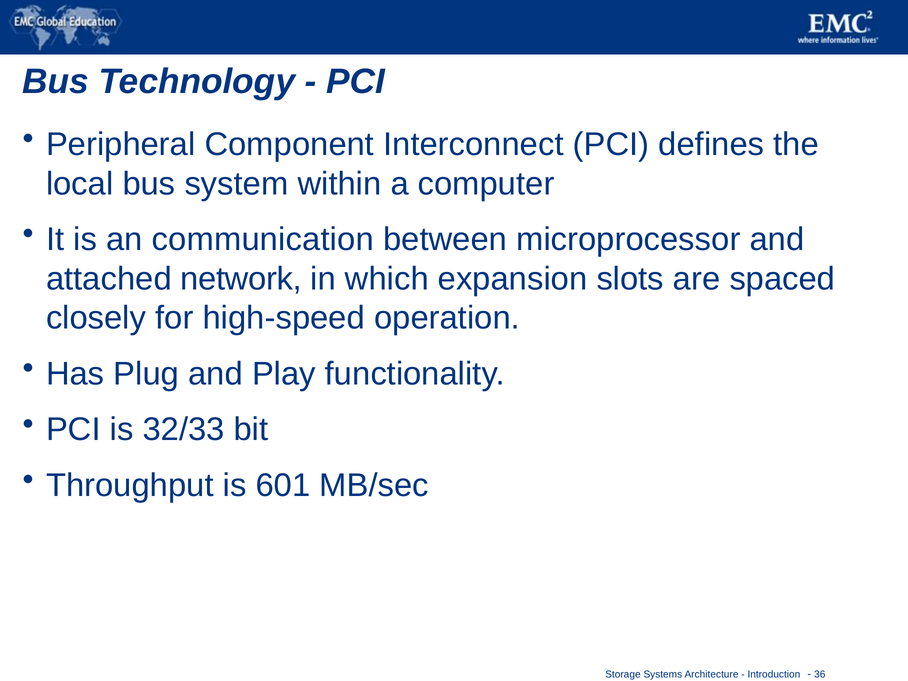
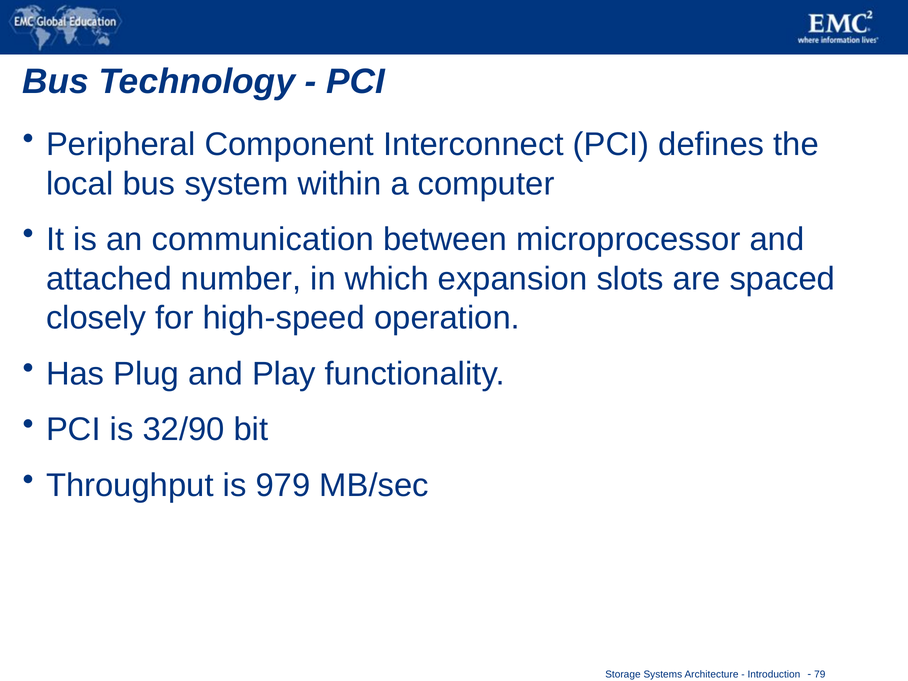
network: network -> number (241, 279)
32/33: 32/33 -> 32/90 (184, 430)
601: 601 -> 979 (283, 485)
36: 36 -> 79 (820, 674)
